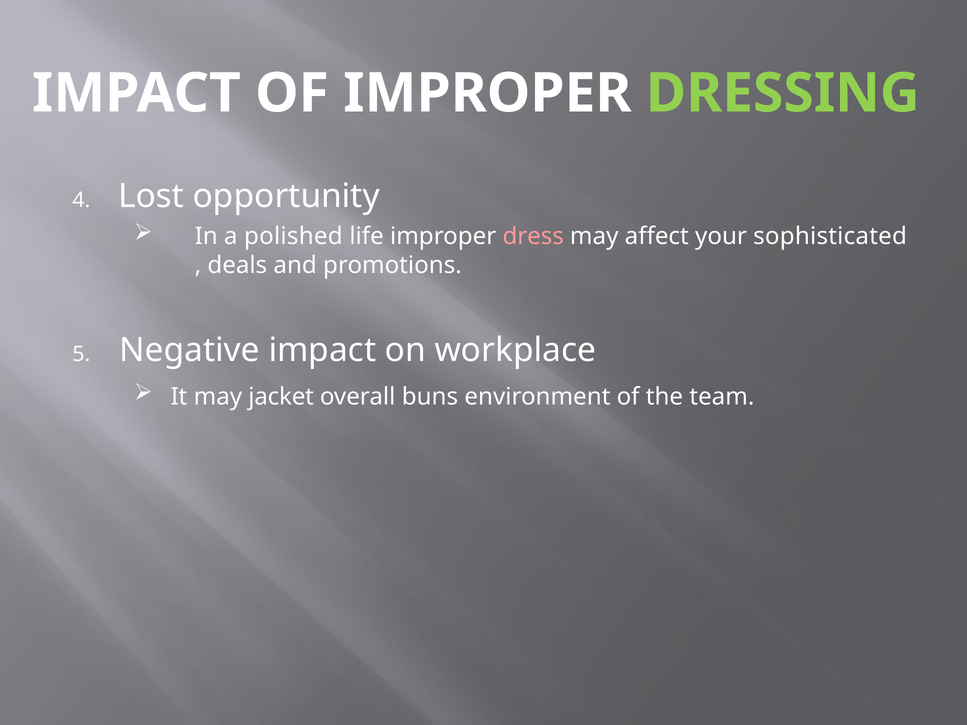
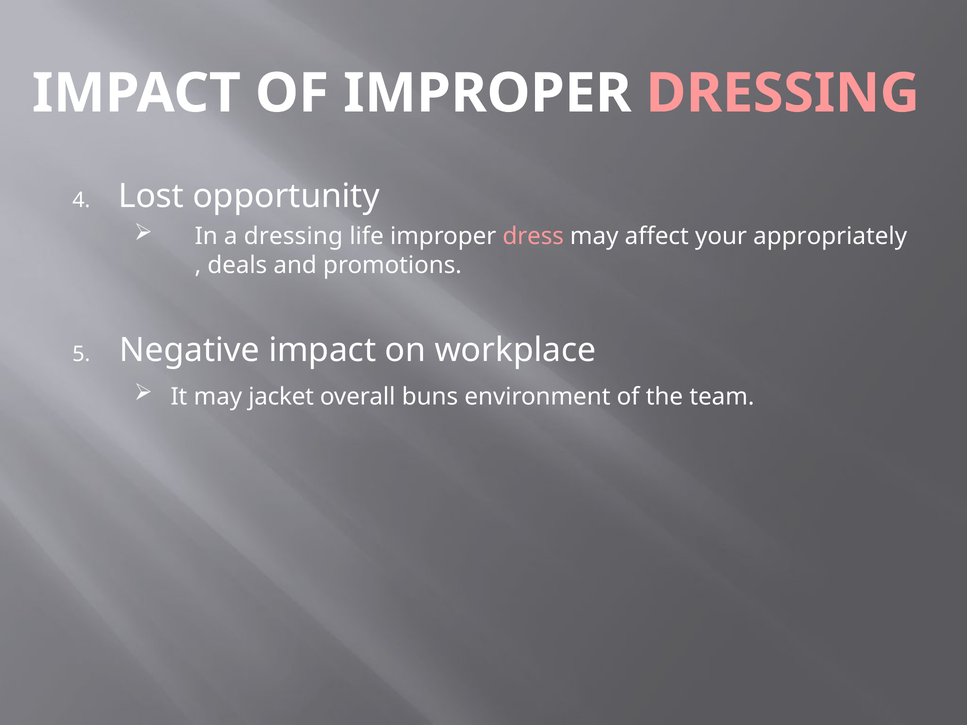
DRESSING colour: light green -> pink (783, 93)
a polished: polished -> dressing (293, 236)
sophisticated: sophisticated -> appropriately (830, 236)
